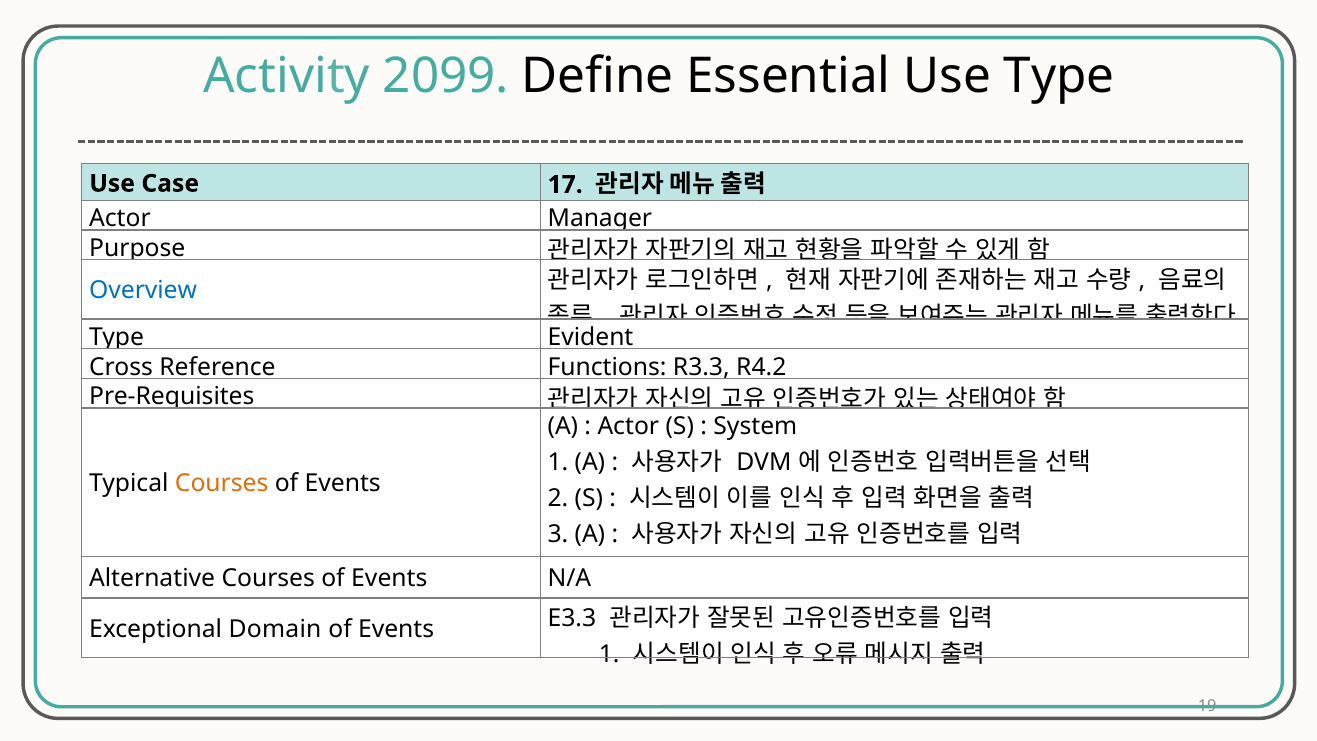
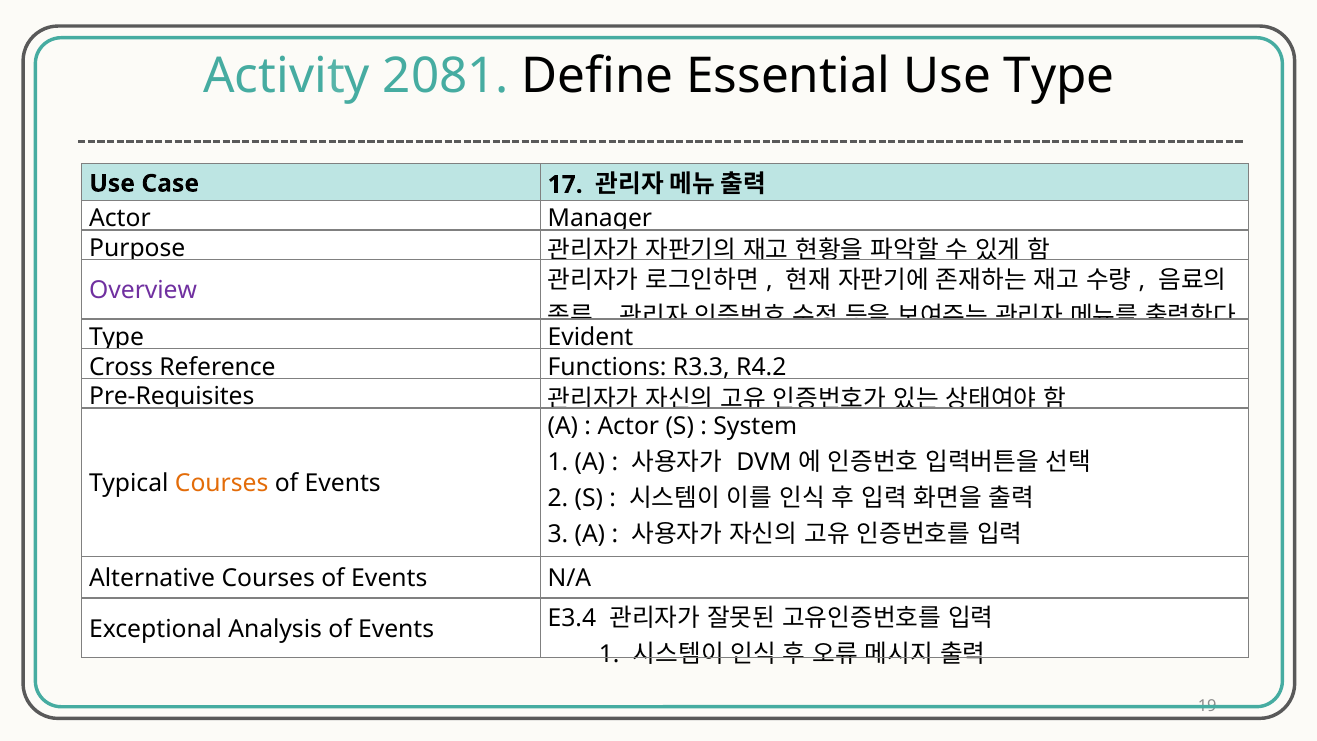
2099: 2099 -> 2081 (446, 77)
Overview colour: blue -> purple (143, 291)
Domain: Domain -> Analysis (275, 629)
E3.3: E3.3 -> E3.4 (572, 618)
